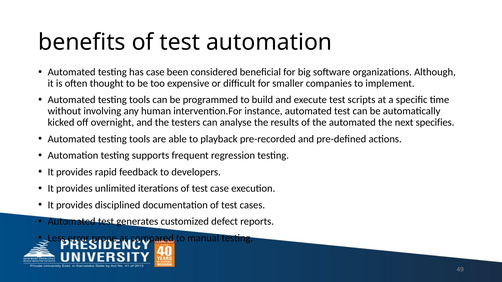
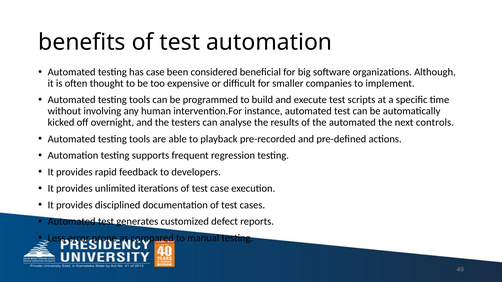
specifies: specifies -> controls (435, 123)
